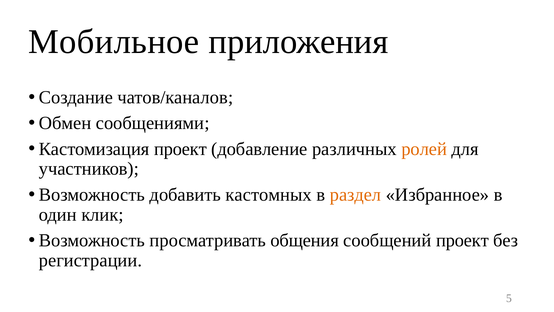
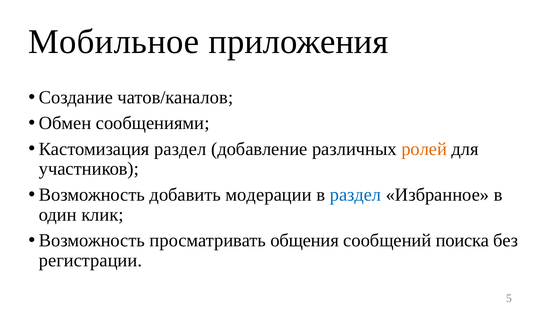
Кастомизация проект: проект -> раздел (180, 149)
кастомных: кастомных -> модерации (269, 194)
раздел colour: orange -> blue (356, 194)
сообщений проект: проект -> поиска (462, 240)
